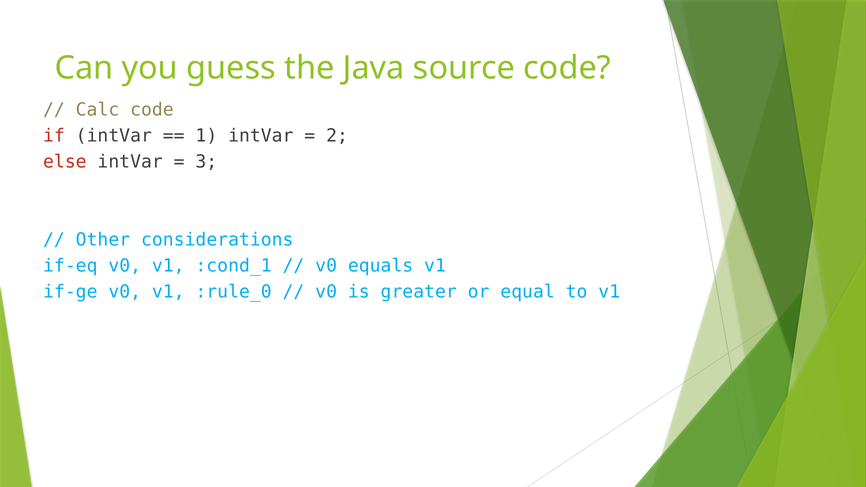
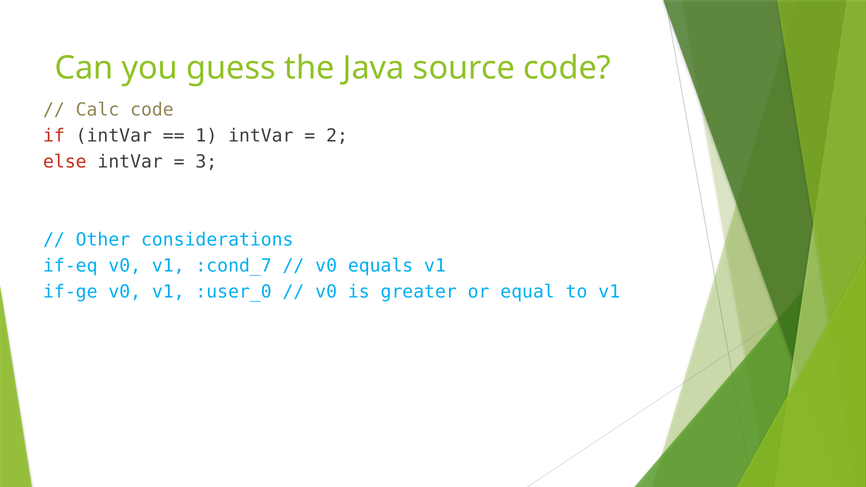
:cond_1: :cond_1 -> :cond_7 (234, 266)
:rule_0: :rule_0 -> :user_0 (234, 292)
